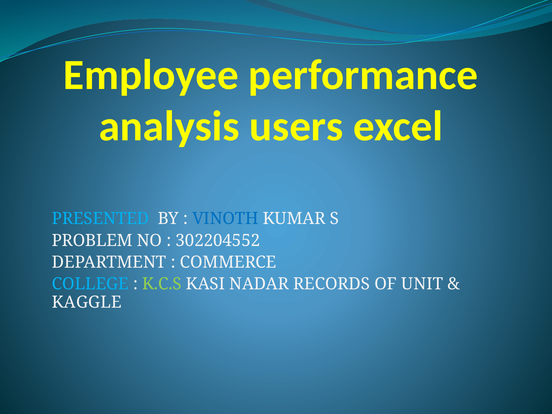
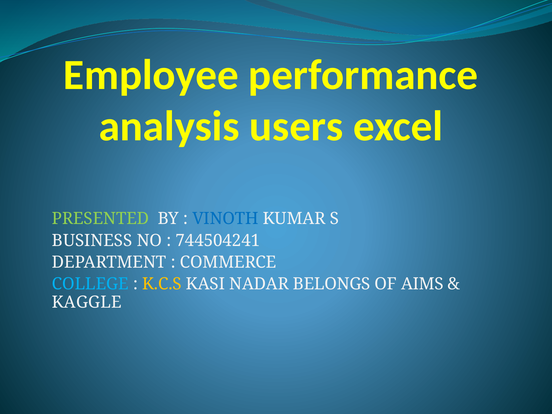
PRESENTED colour: light blue -> light green (101, 219)
PROBLEM: PROBLEM -> BUSINESS (92, 240)
302204552: 302204552 -> 744504241 (218, 240)
K.C.S colour: light green -> yellow (162, 284)
RECORDS: RECORDS -> BELONGS (332, 284)
UNIT: UNIT -> AIMS (422, 284)
